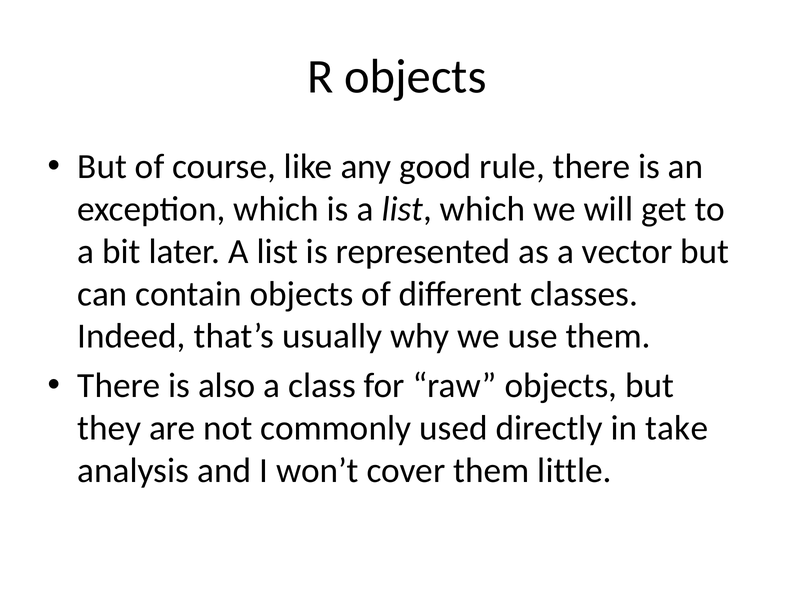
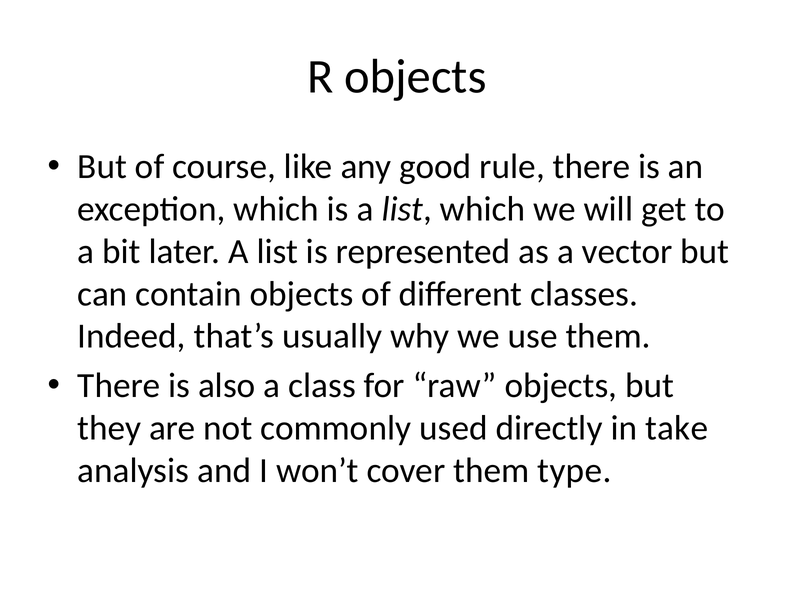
little: little -> type (574, 470)
